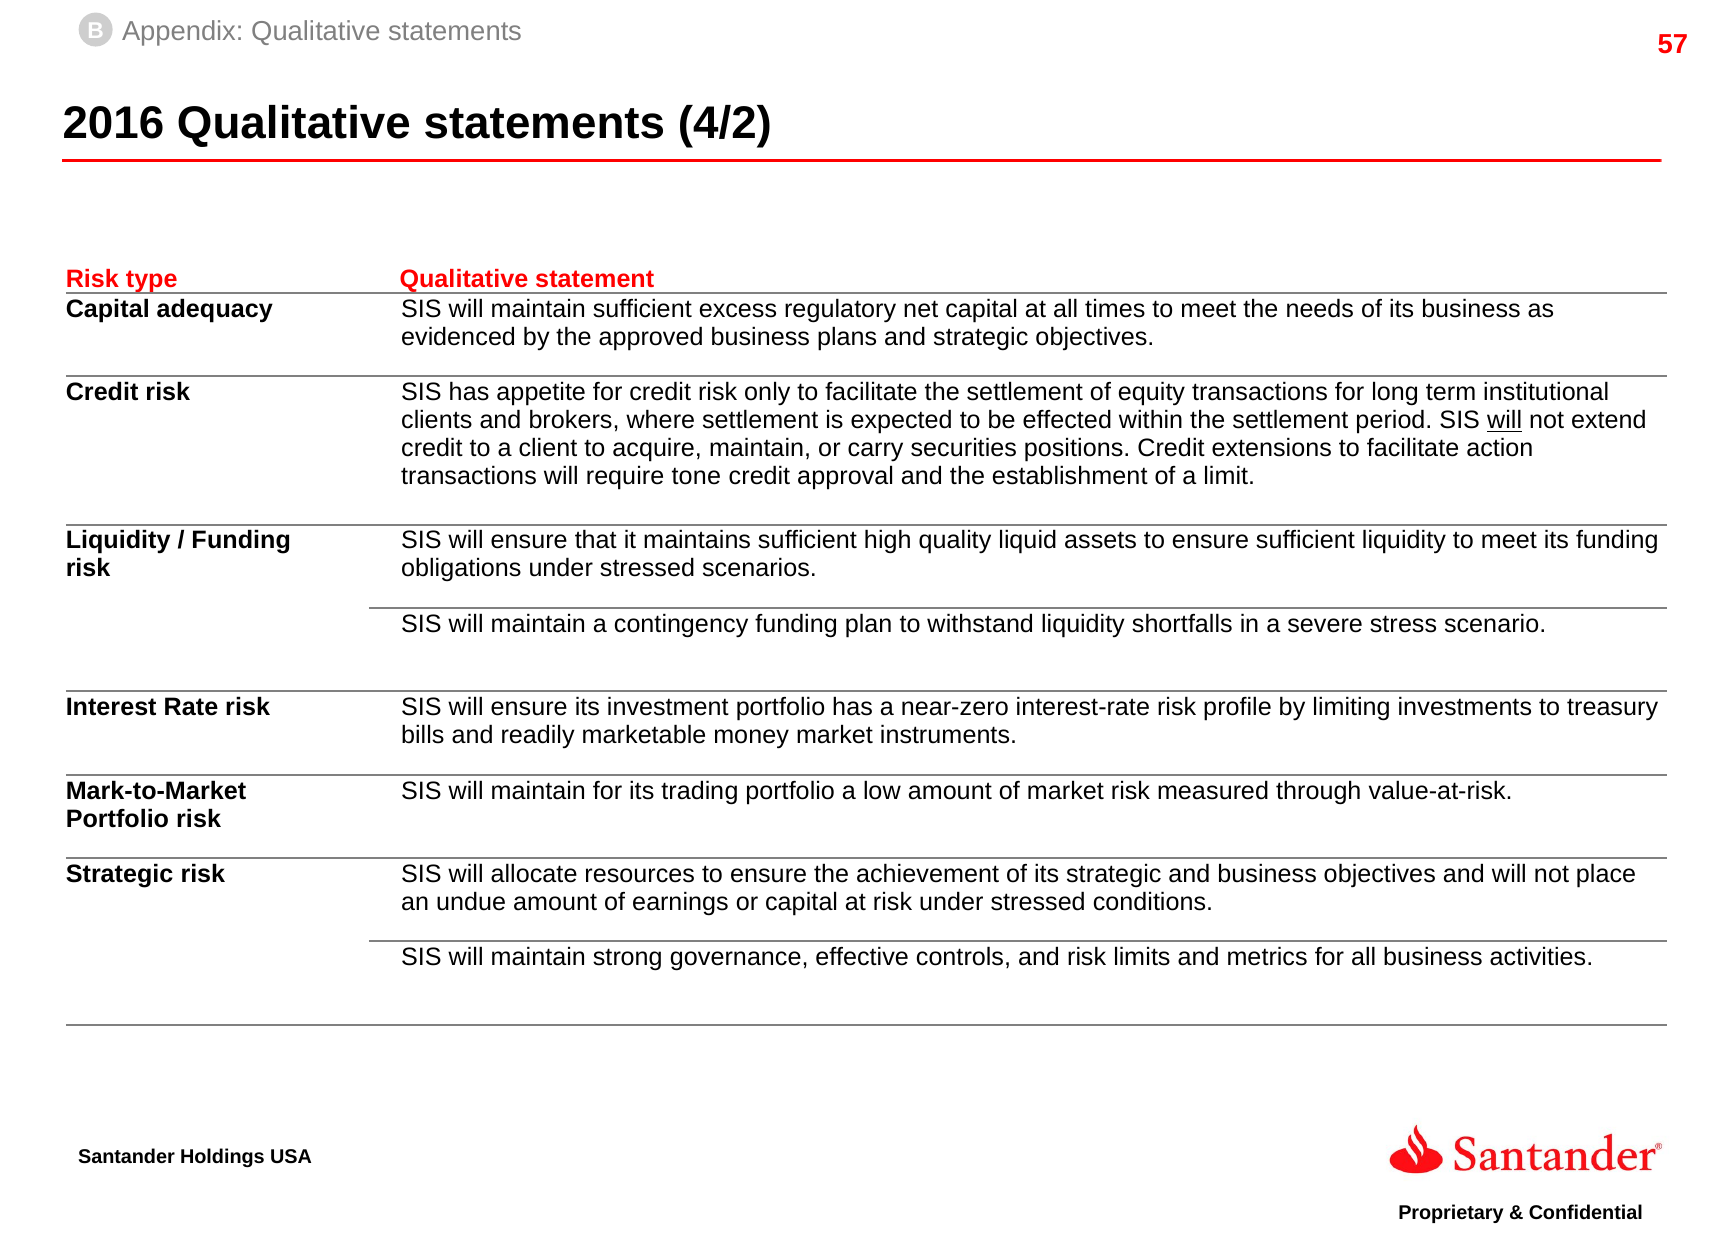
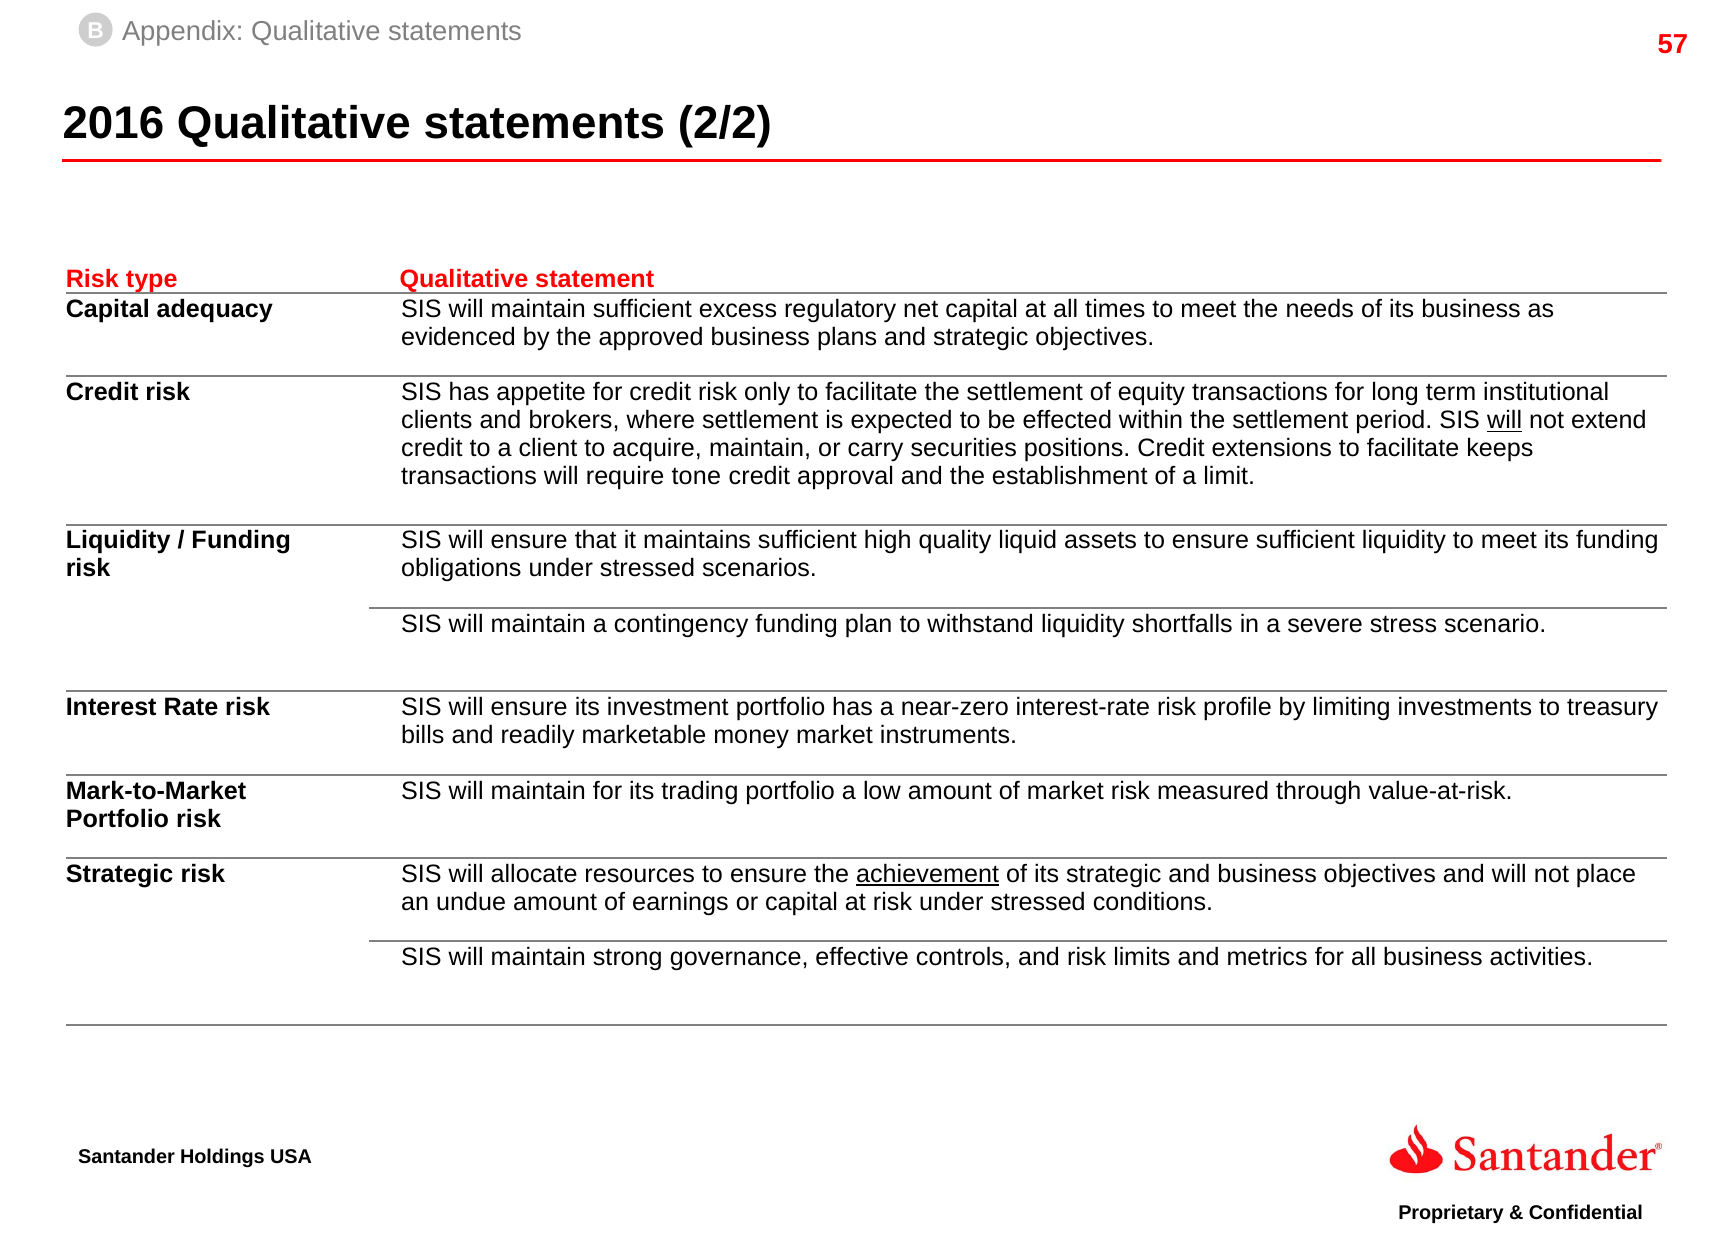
4/2: 4/2 -> 2/2 (725, 124)
action: action -> keeps (1500, 448)
achievement underline: none -> present (928, 874)
